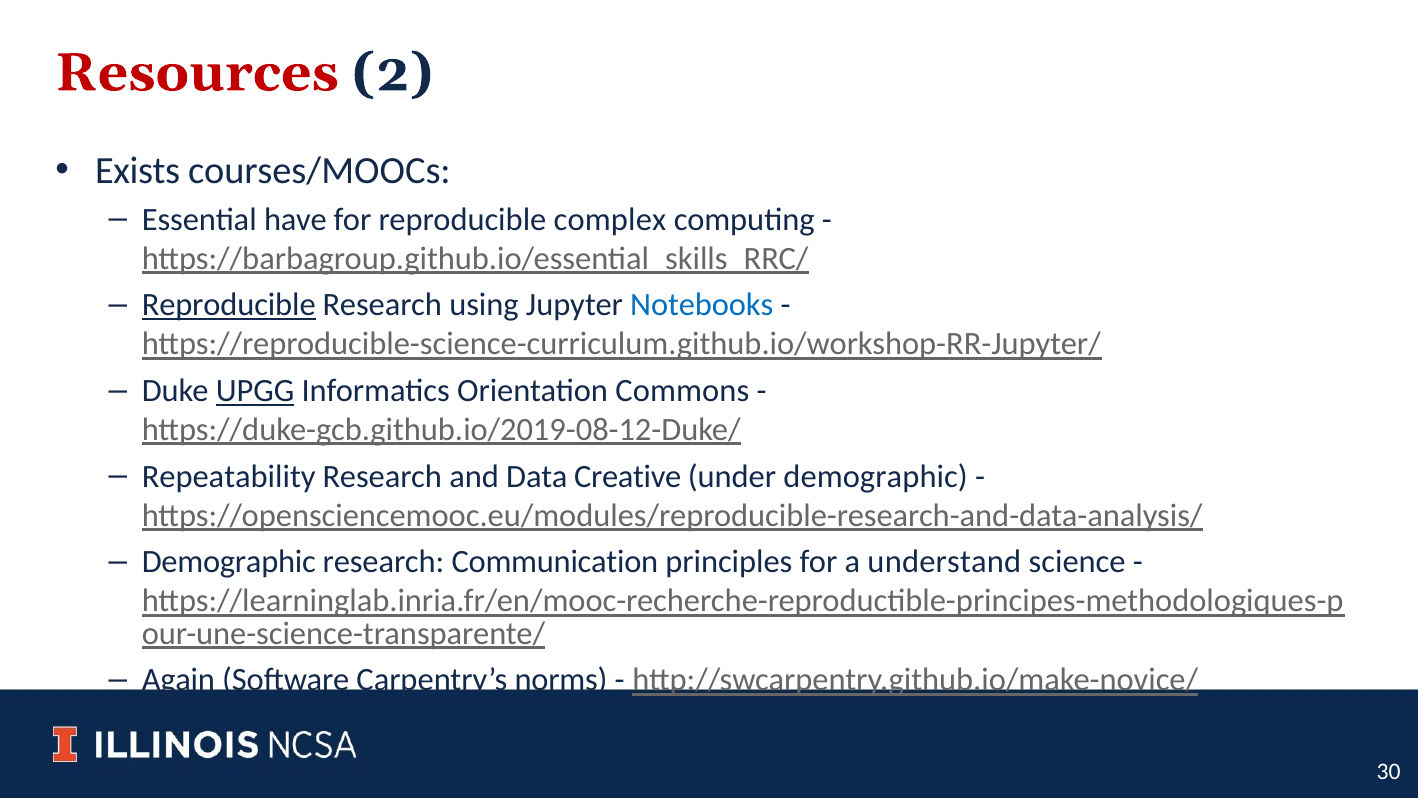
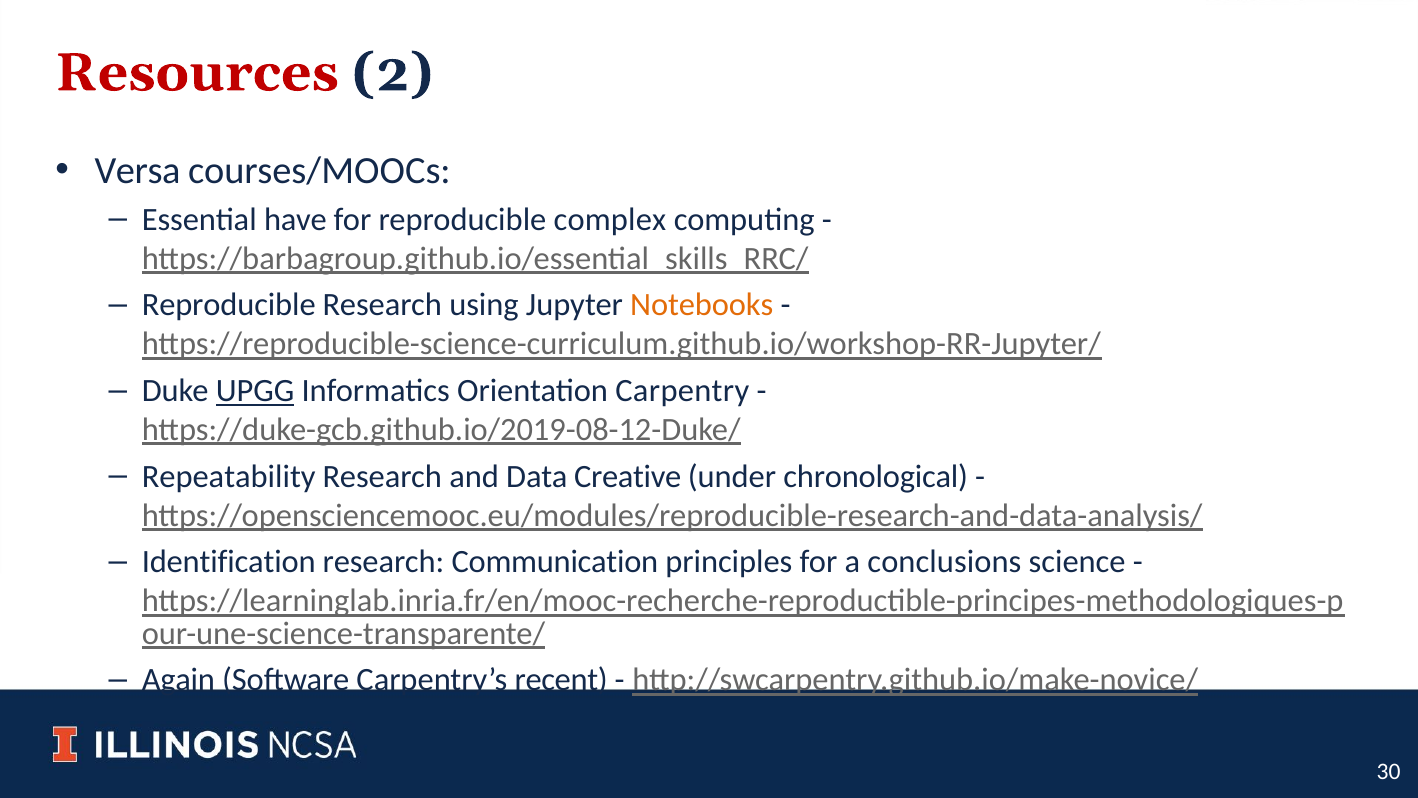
Exists: Exists -> Versa (138, 170)
Reproducible underline: present -> none (229, 305)
Notebooks colour: blue -> orange (702, 305)
Commons: Commons -> Carpentry (682, 391)
under demographic: demographic -> chronological (876, 476)
Demographic: Demographic -> Identification (229, 562)
understand: understand -> conclusions (944, 562)
norms: norms -> recent (561, 680)
